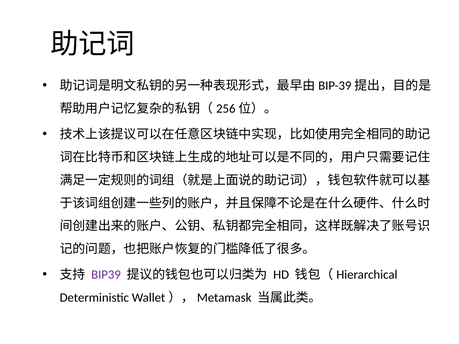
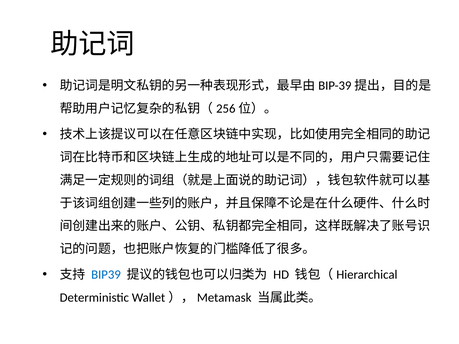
BIP39 colour: purple -> blue (106, 275)
